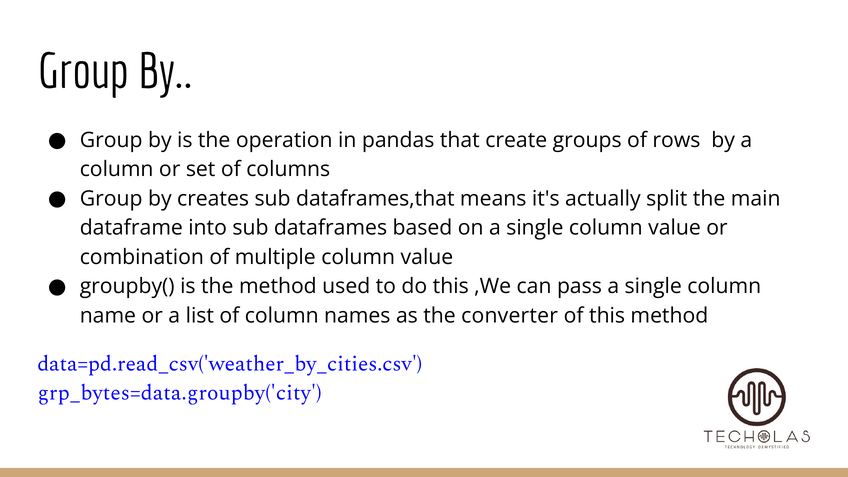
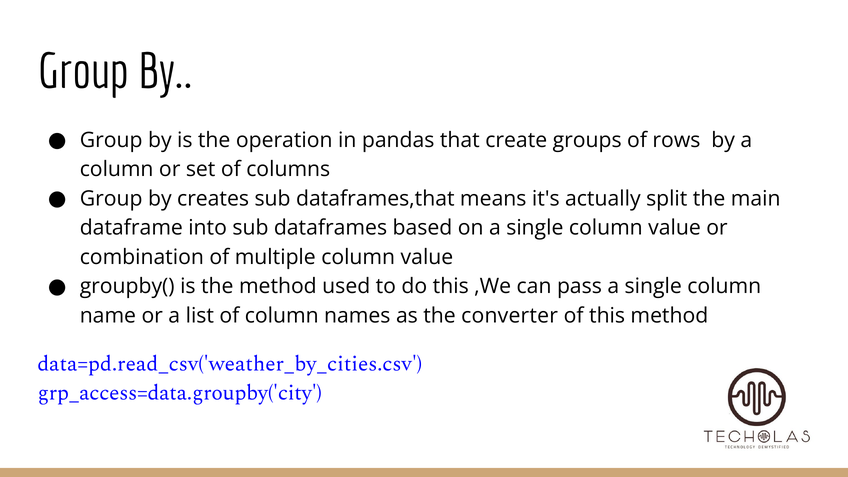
grp_bytes=data.groupby('city: grp_bytes=data.groupby('city -> grp_access=data.groupby('city (180, 393)
